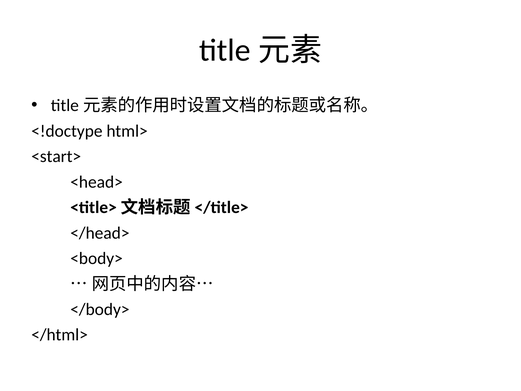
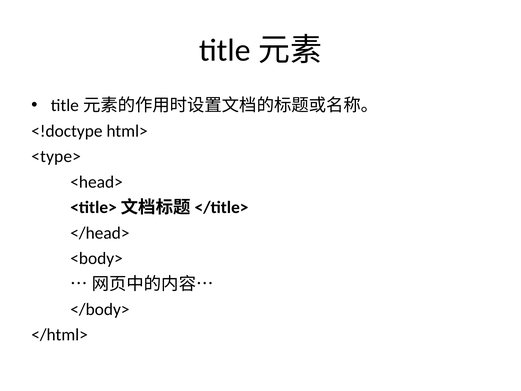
<start>: <start> -> <type> (56, 156)
